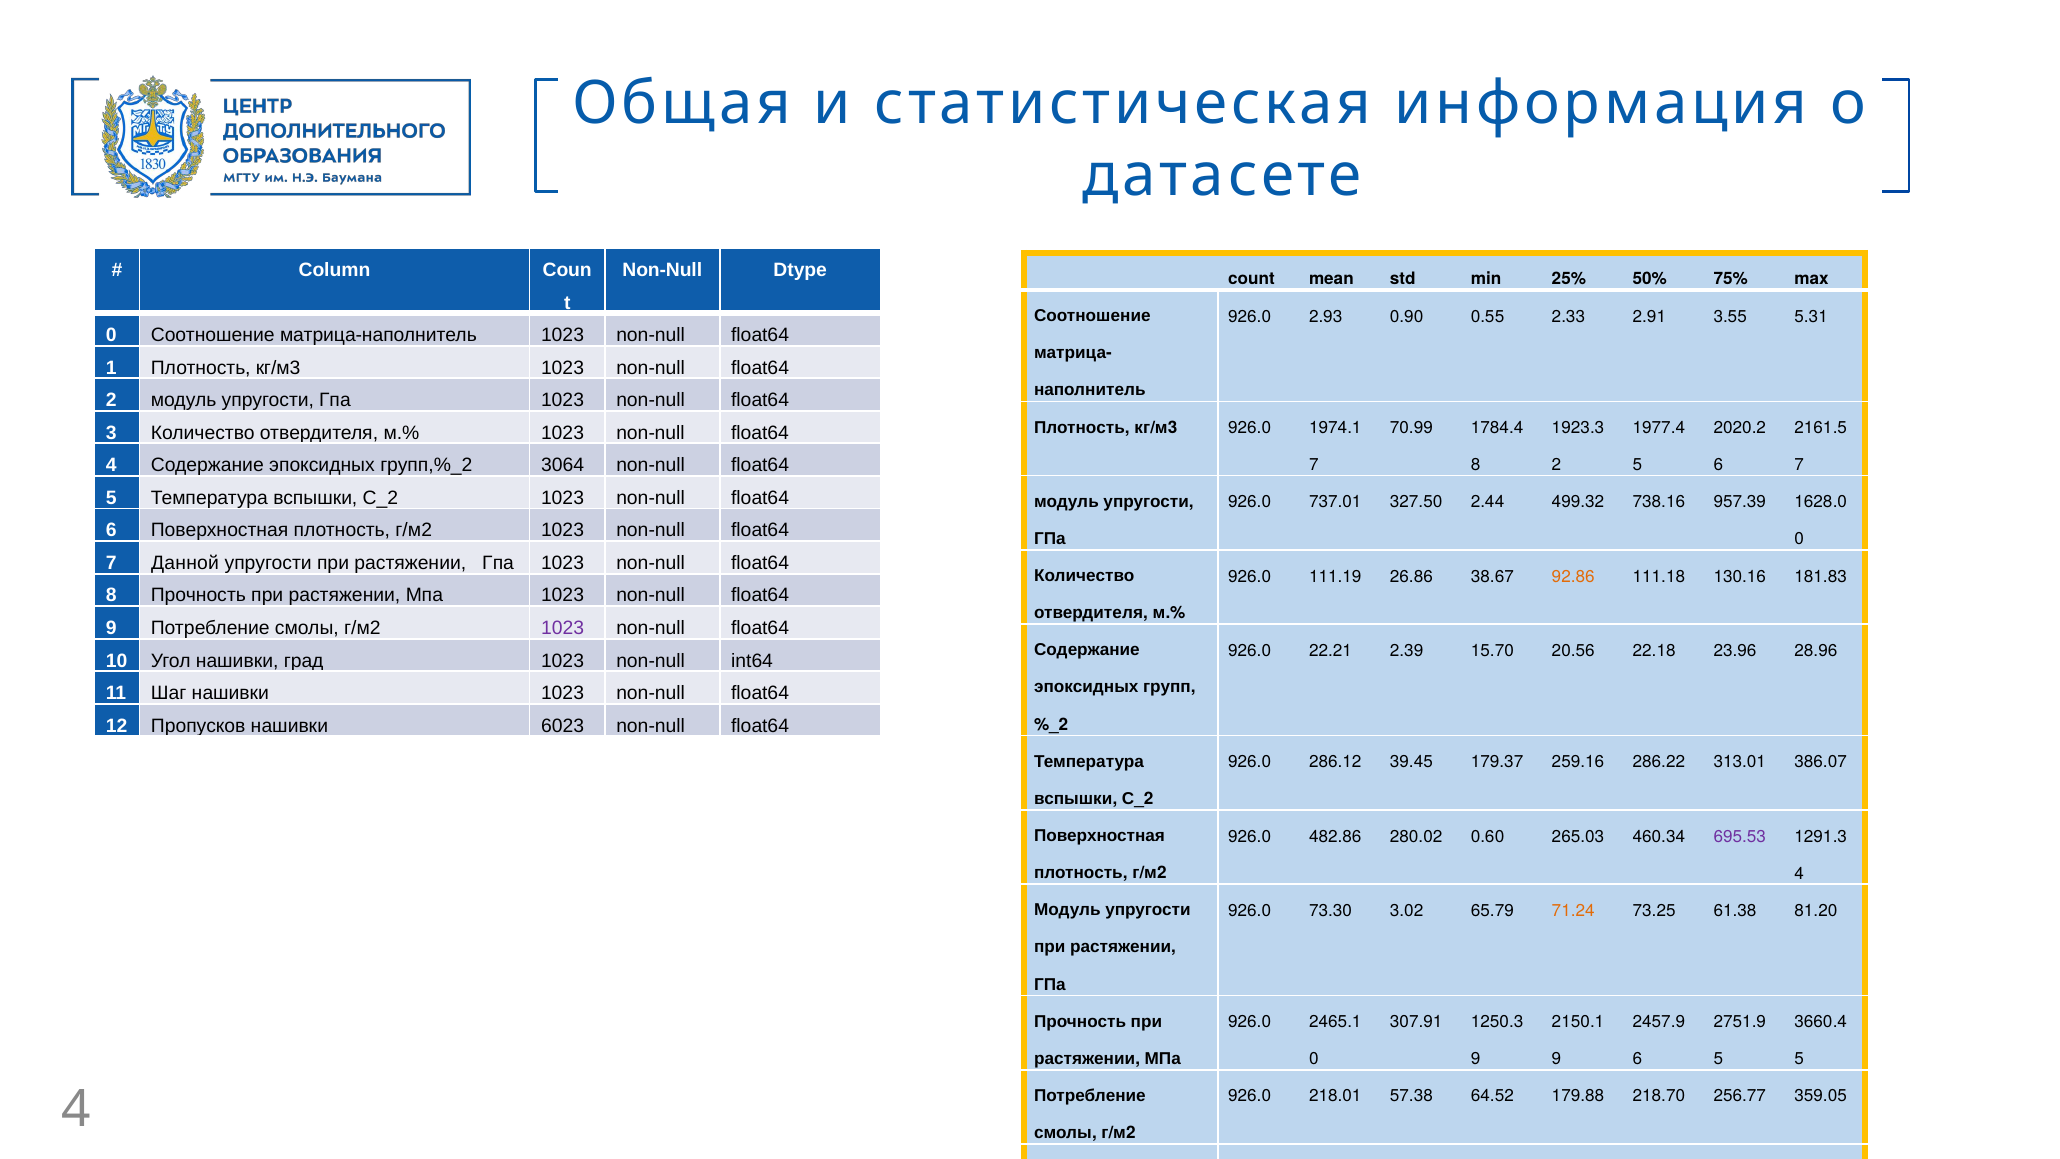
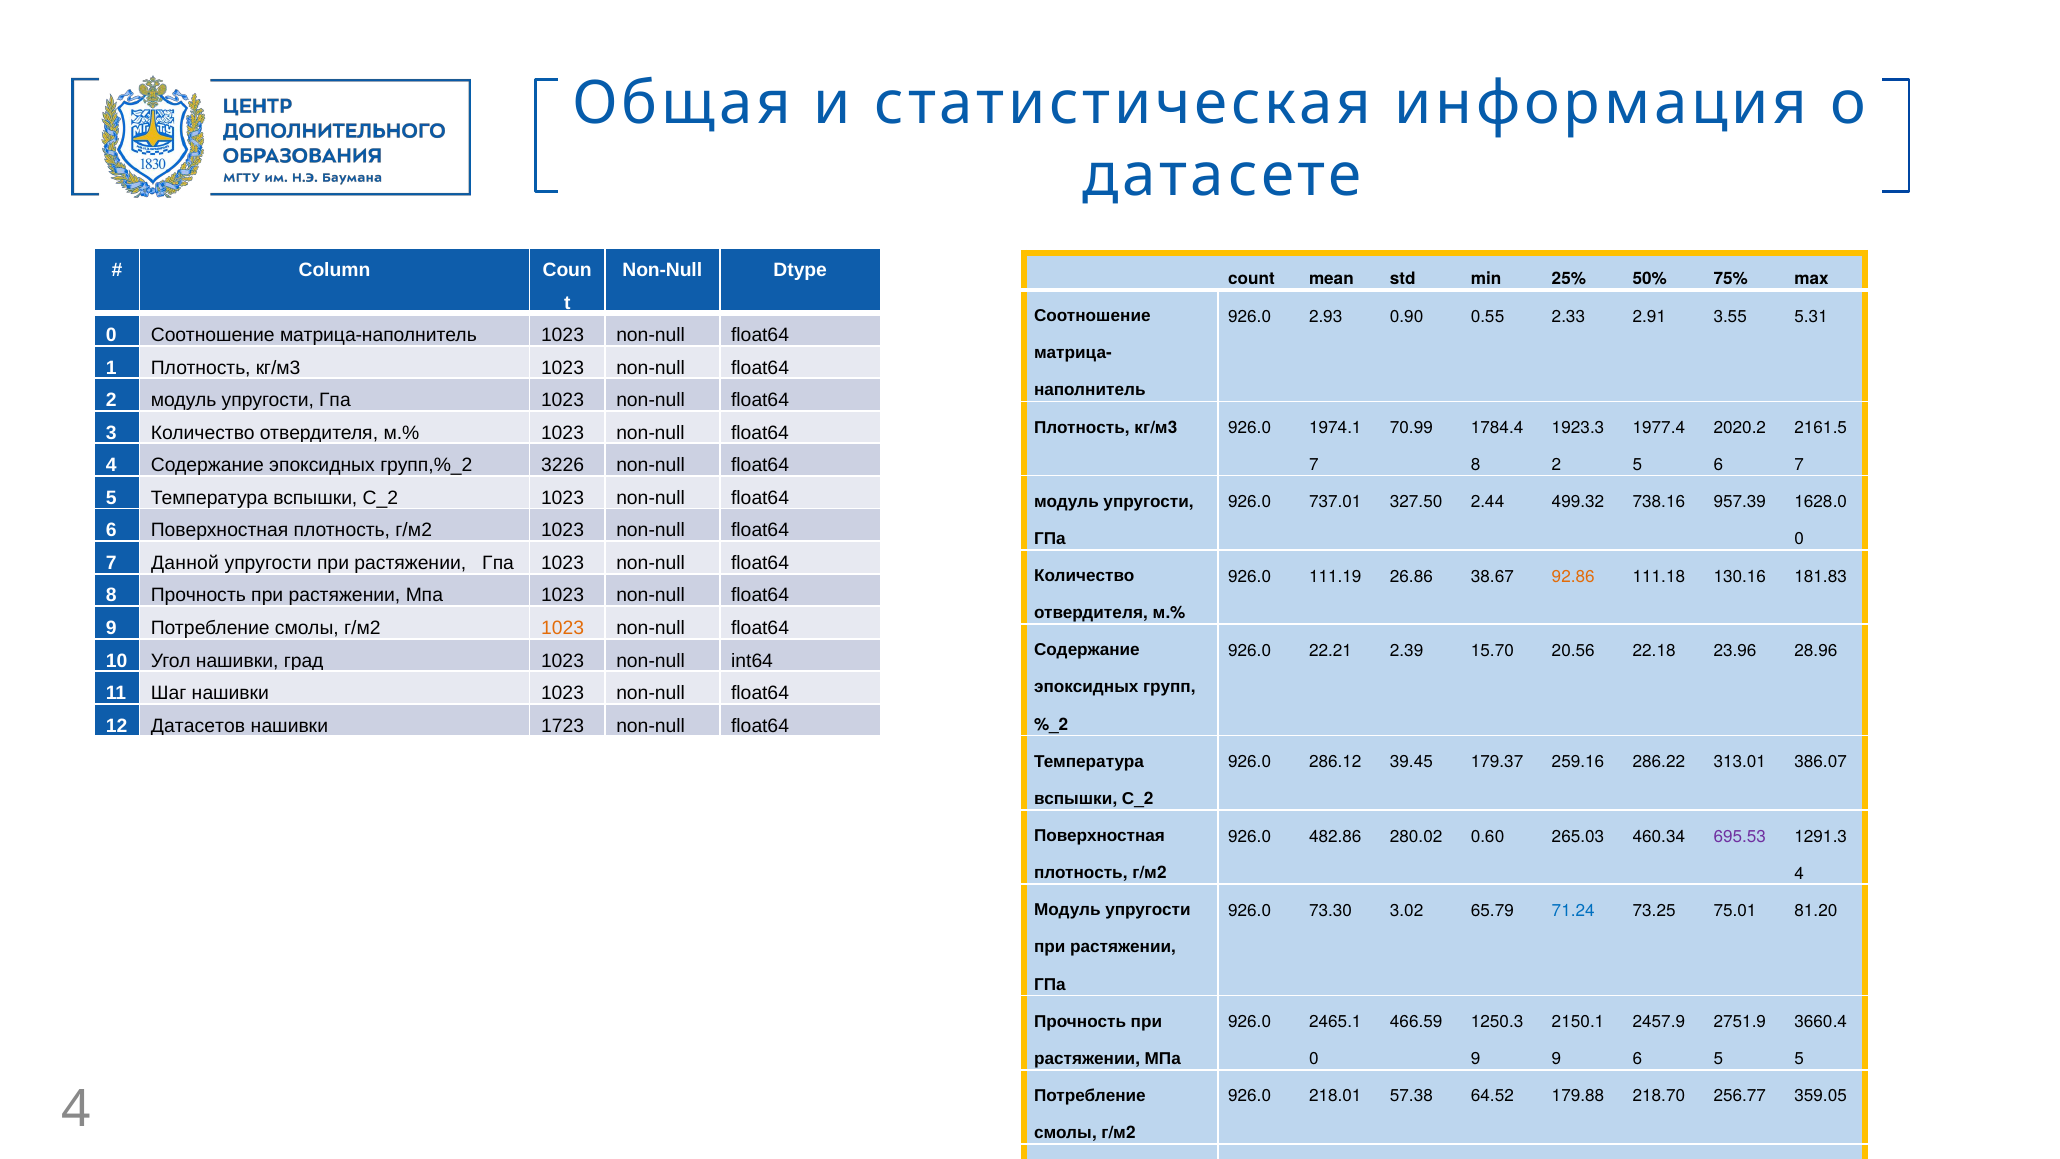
3064: 3064 -> 3226 (563, 465)
1023 colour: purple -> orange (563, 628)
Пропусков: Пропусков -> Датасетов (198, 726)
6023: 6023 -> 1723 (563, 726)
71.24 colour: orange -> blue (1573, 910)
61.38: 61.38 -> 75.01 (1735, 910)
307.91: 307.91 -> 466.59 (1416, 1022)
